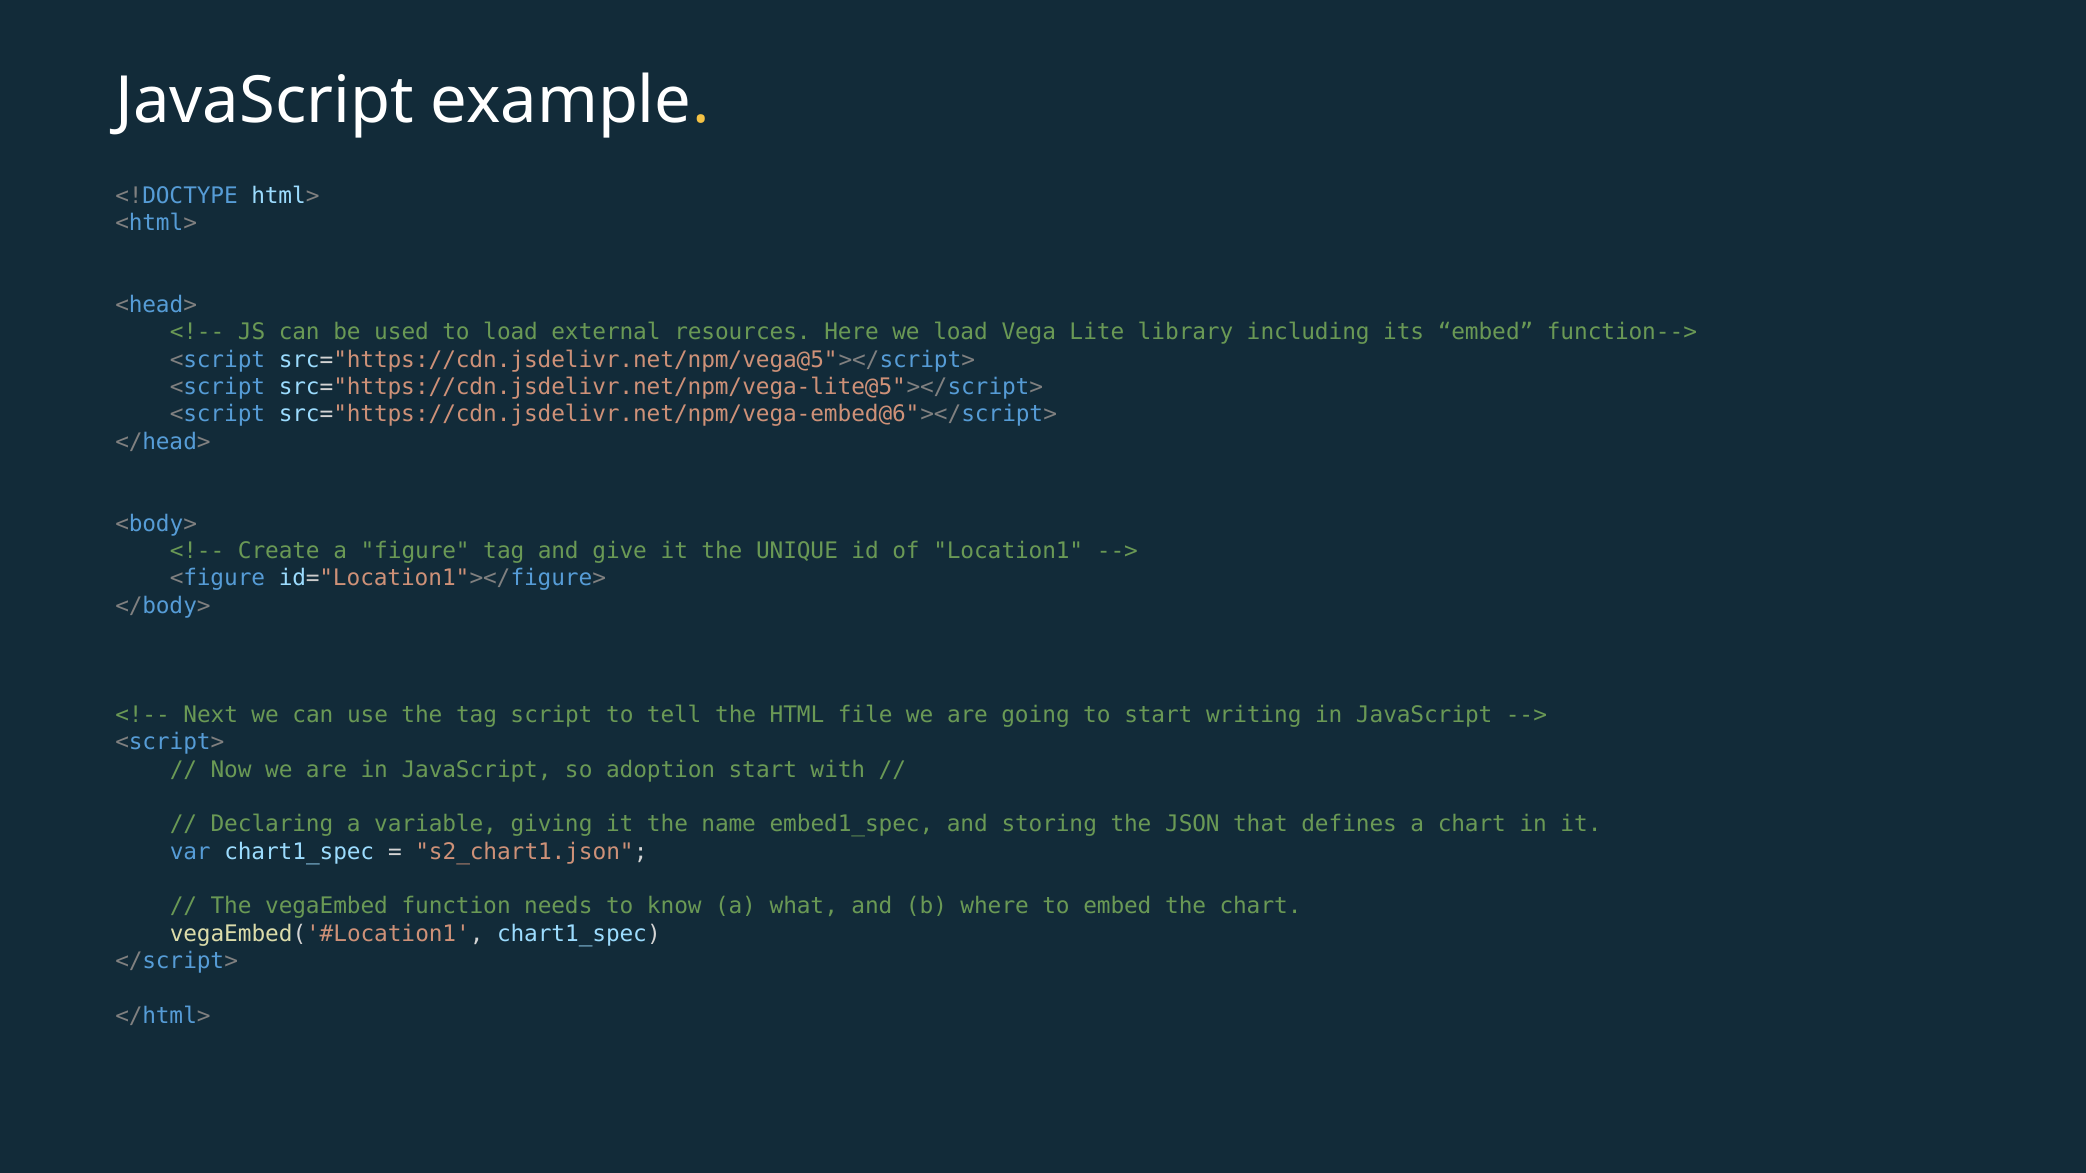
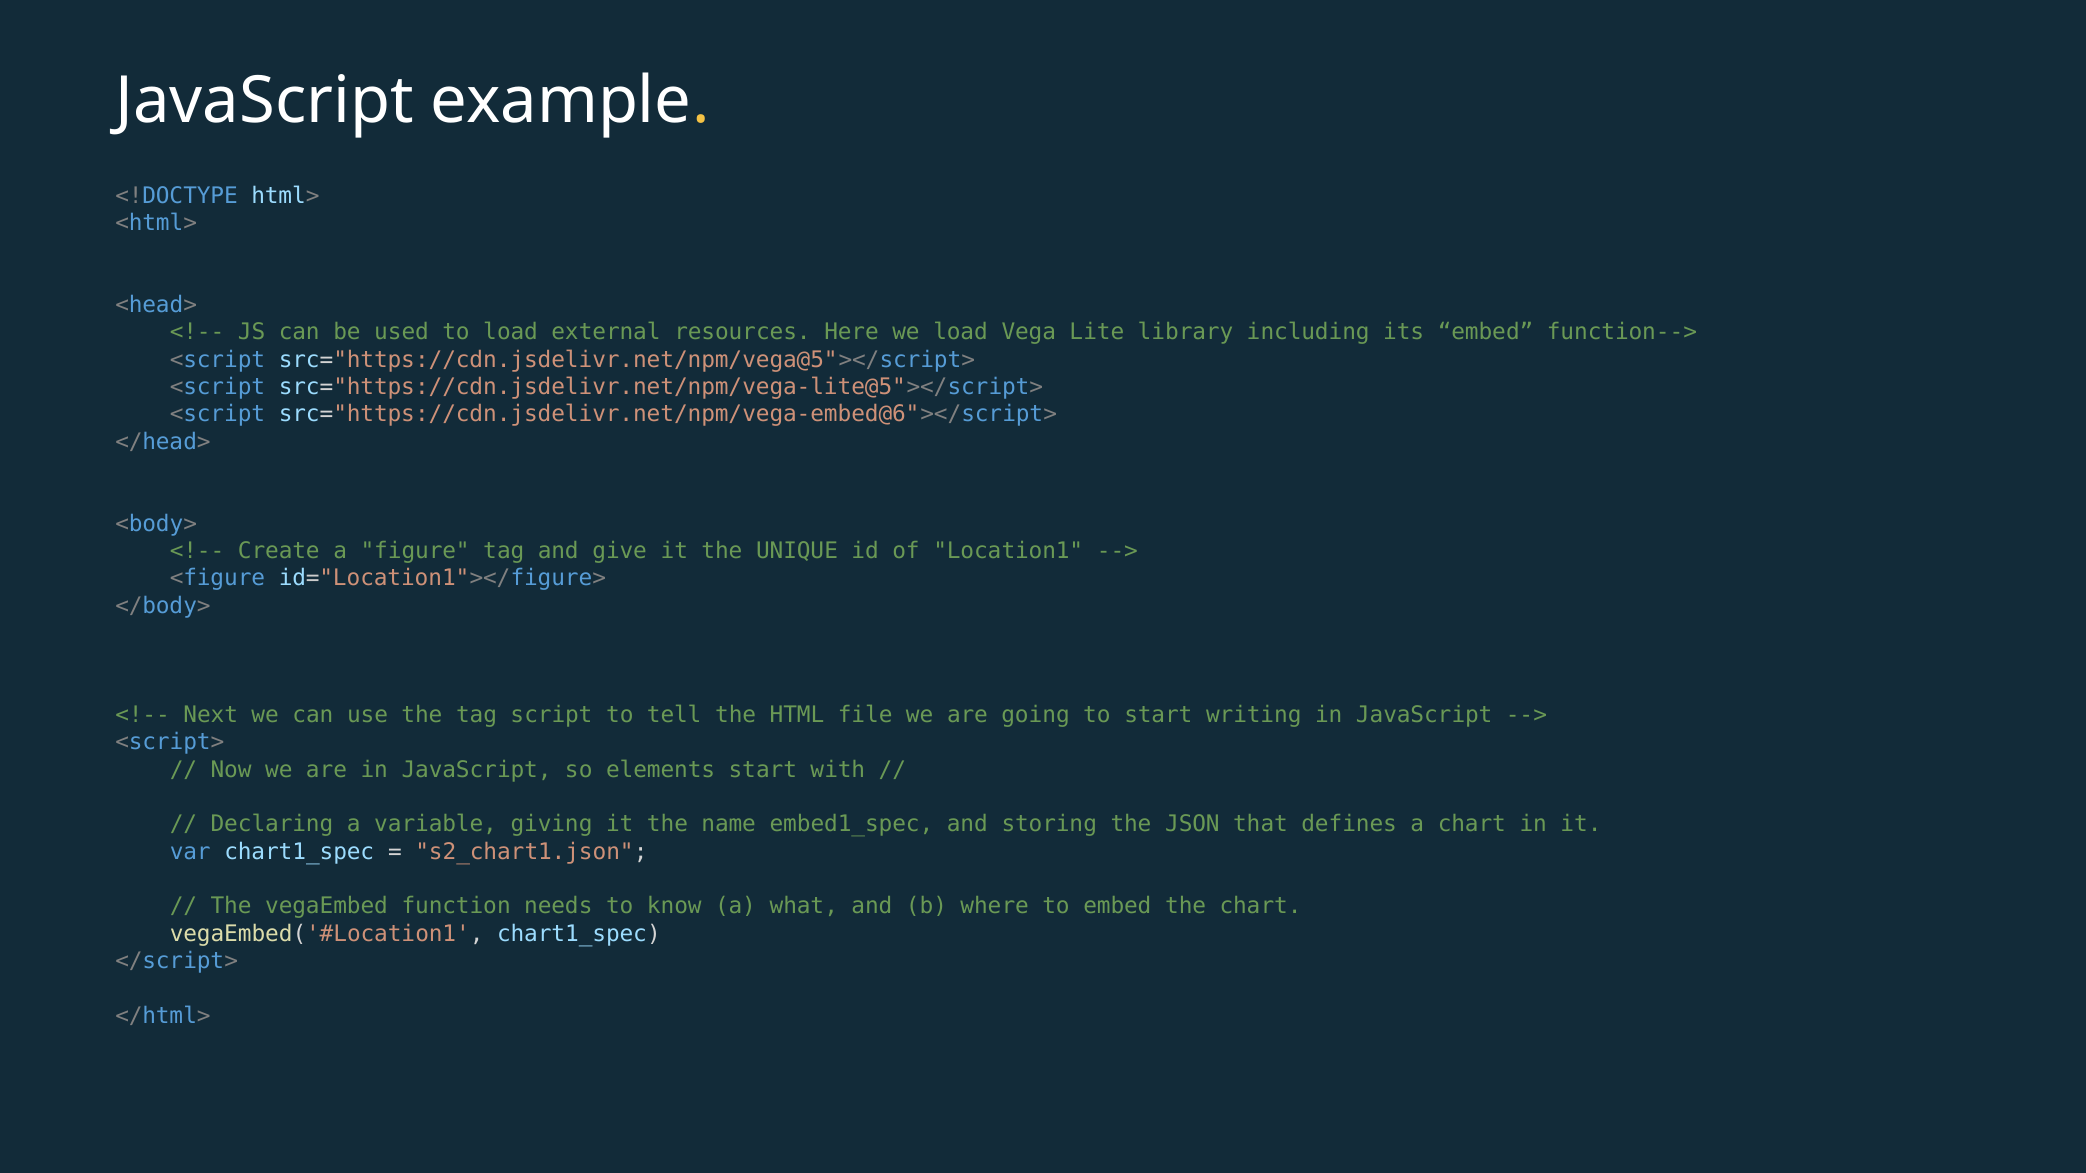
adoption: adoption -> elements (661, 770)
